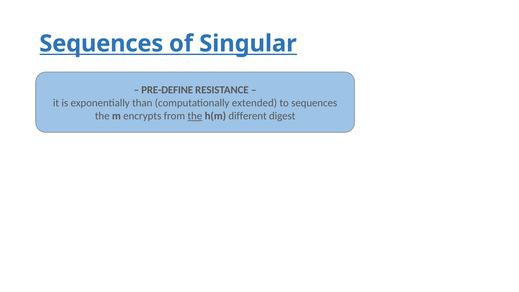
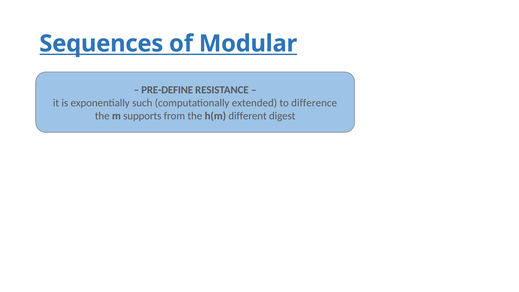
Singular: Singular -> Modular (248, 44)
than: than -> such (142, 103)
to sequences: sequences -> difference (314, 103)
encrypts: encrypts -> supports (142, 116)
the underline: present -> none (195, 116)
